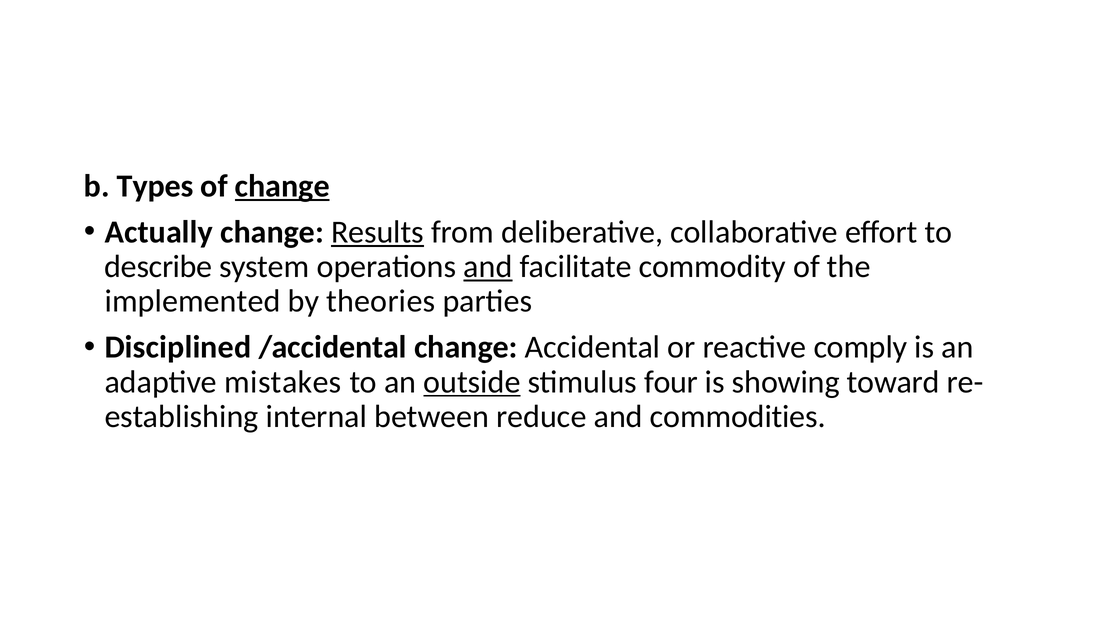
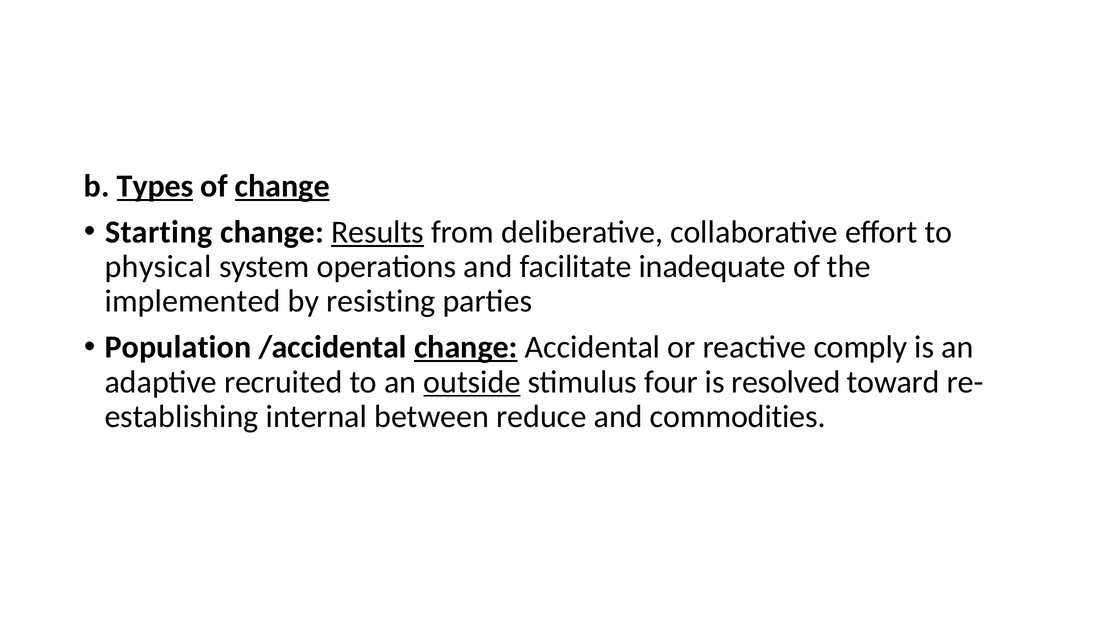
Types underline: none -> present (155, 186)
Actually: Actually -> Starting (159, 232)
describe: describe -> physical (158, 267)
and underline: present -> none (488, 267)
commodity: commodity -> inadequate (712, 267)
theories: theories -> resisting (381, 301)
Disciplined: Disciplined -> Population (178, 348)
change underline: none -> present (466, 348)
mistakes: mistakes -> recruited (283, 382)
showing: showing -> resolved (786, 382)
